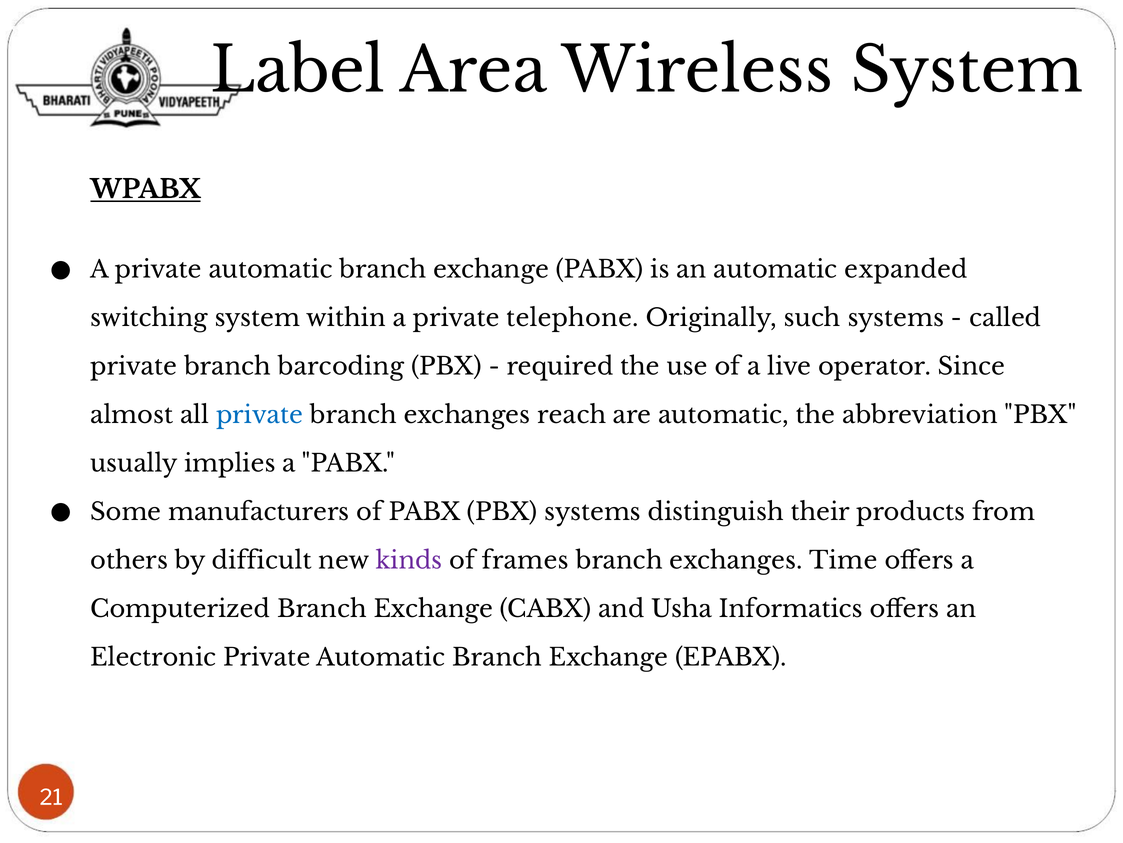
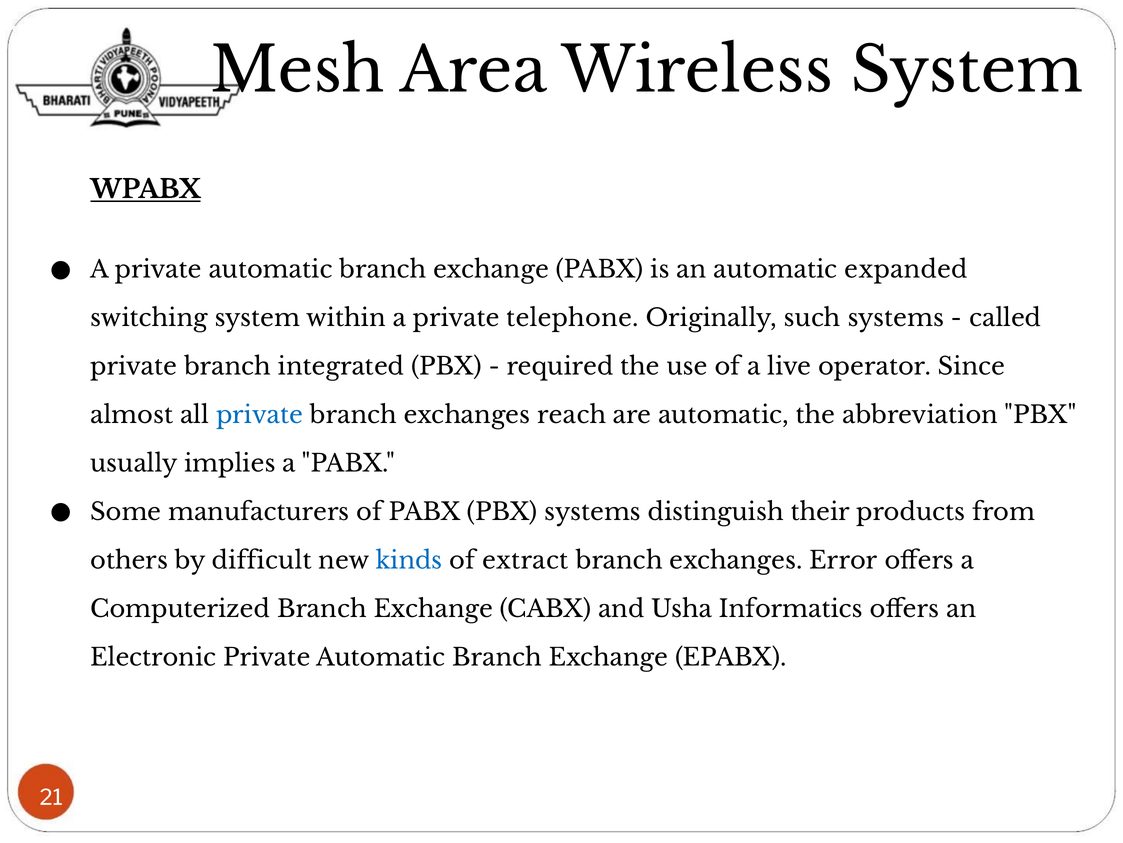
Label: Label -> Mesh (297, 71)
barcoding: barcoding -> integrated (341, 367)
kinds colour: purple -> blue (409, 560)
frames: frames -> extract (525, 560)
Time: Time -> Error (843, 560)
